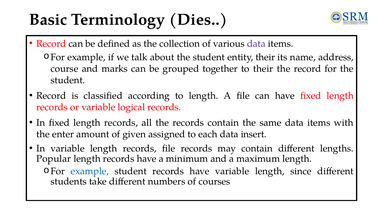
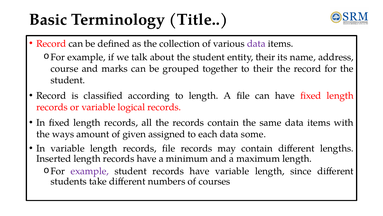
Dies: Dies -> Title (198, 20)
enter: enter -> ways (63, 134)
insert: insert -> some (254, 134)
Popular: Popular -> Inserted (54, 158)
example colour: blue -> purple (90, 171)
